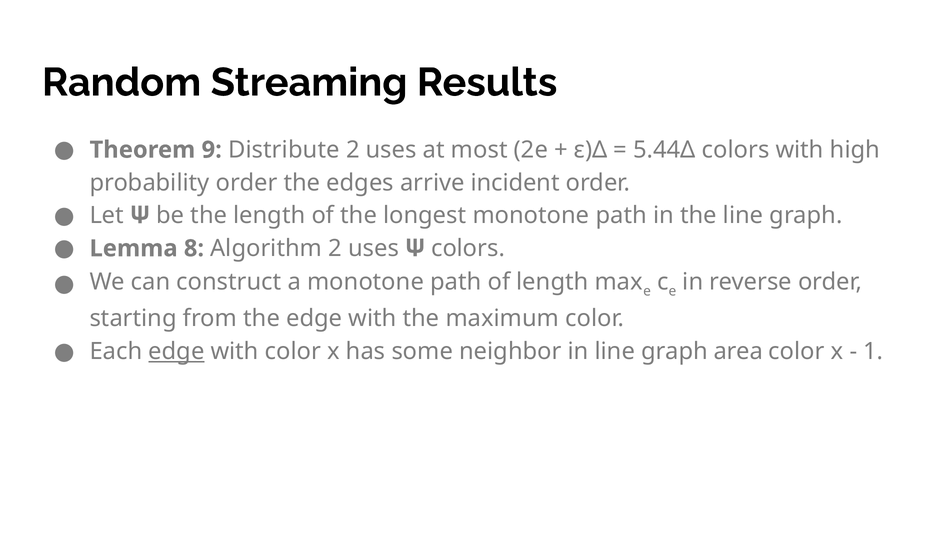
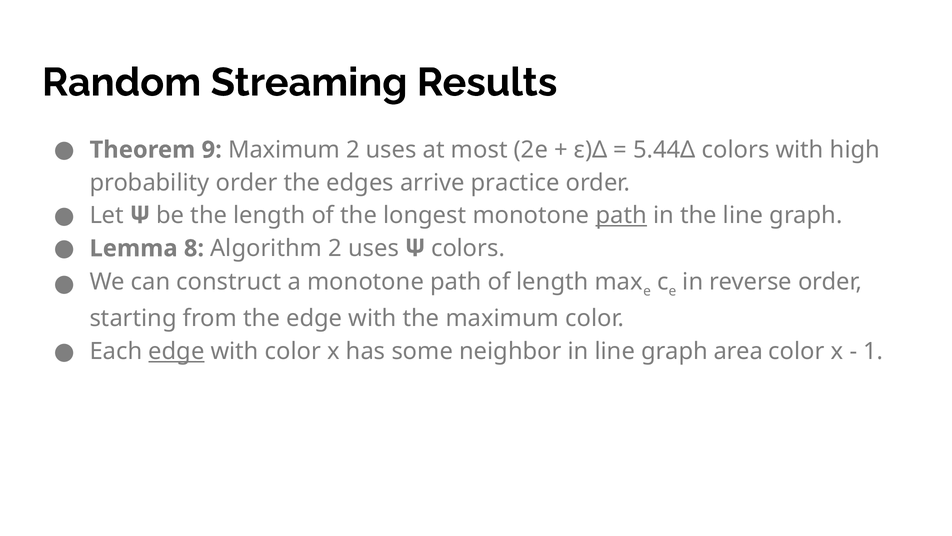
9 Distribute: Distribute -> Maximum (284, 150)
incident: incident -> practice (515, 183)
path underline: none -> present (621, 215)
